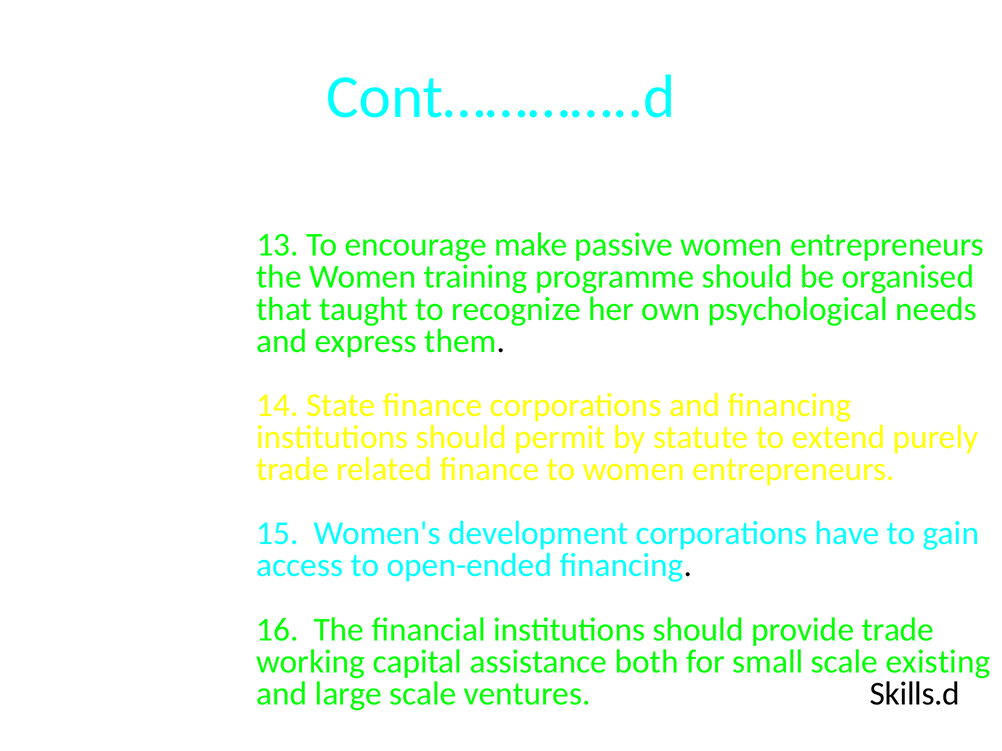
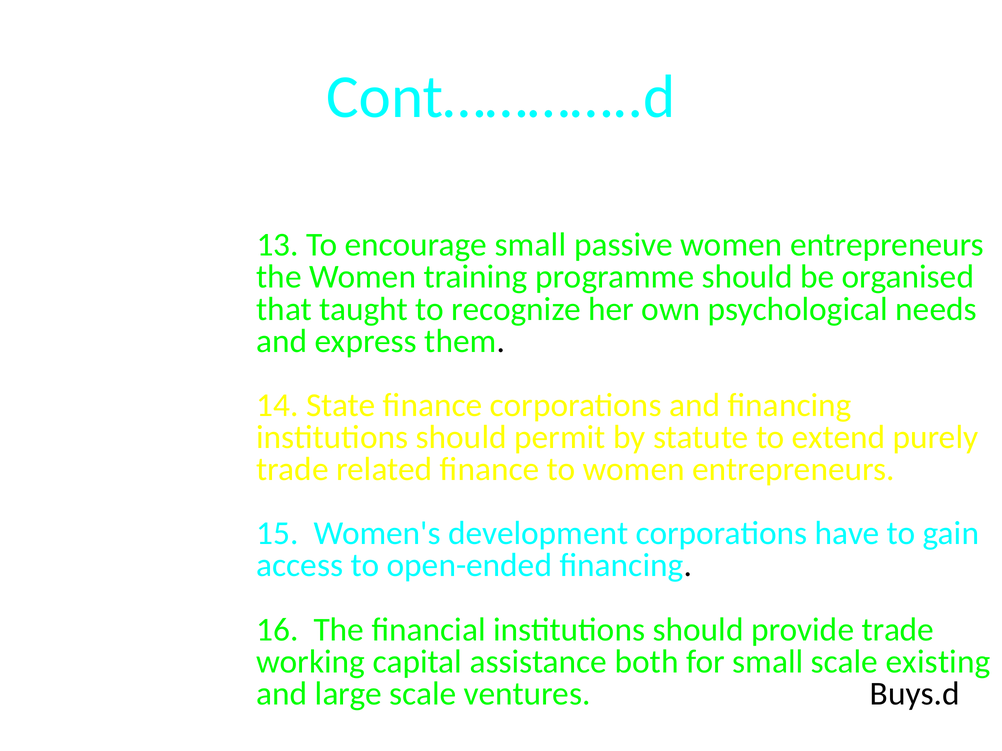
encourage make: make -> small (530, 245)
Skills.d: Skills.d -> Buys.d (915, 694)
